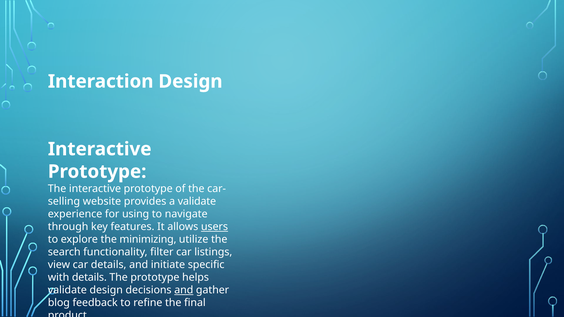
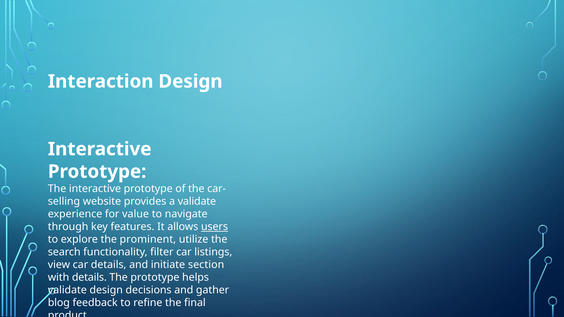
using: using -> value (136, 214)
minimizing: minimizing -> prominent (148, 240)
specific: specific -> section (206, 265)
and underline: present -> none (184, 290)
